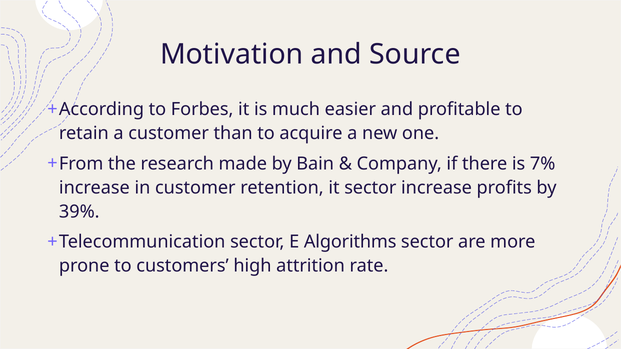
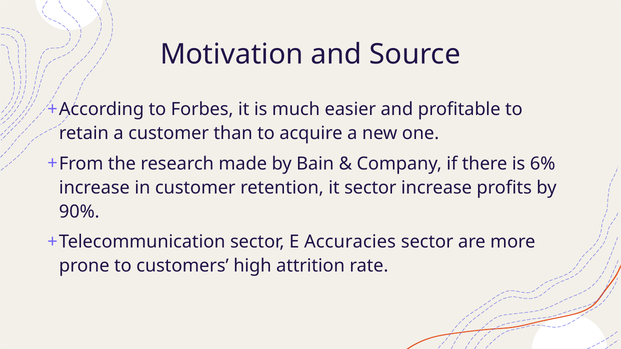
7%: 7% -> 6% (543, 164)
39%: 39% -> 90% (79, 212)
Algorithms: Algorithms -> Accuracies (350, 242)
